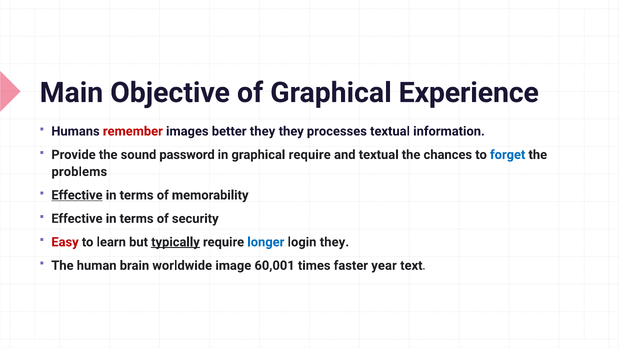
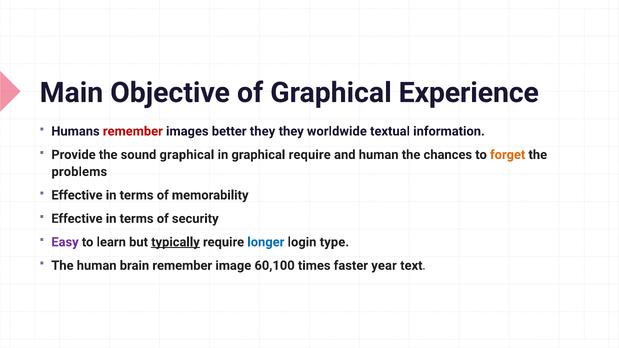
processes: processes -> worldwide (337, 131)
sound password: password -> graphical (187, 155)
and textual: textual -> human (379, 155)
forget colour: blue -> orange (508, 155)
Effective underline: present -> none (77, 195)
Easy colour: red -> purple (65, 242)
login they: they -> type (334, 242)
brain worldwide: worldwide -> remember (182, 266)
60,001: 60,001 -> 60,100 (275, 266)
